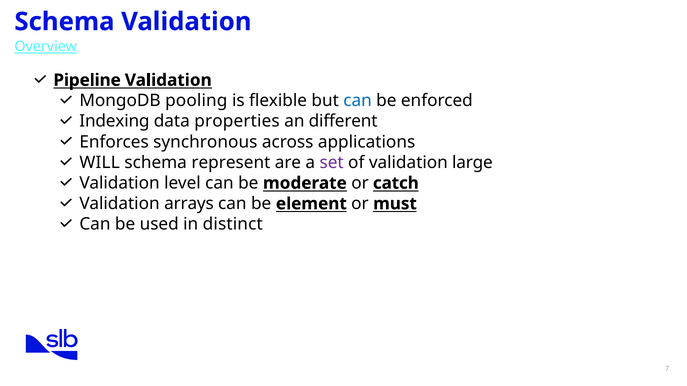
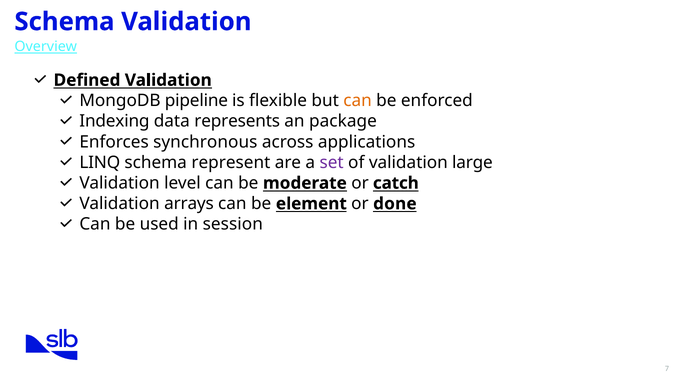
Pipeline: Pipeline -> Defined (87, 80)
pooling: pooling -> pipeline (196, 101)
can colour: blue -> orange (358, 101)
properties: properties -> represents (237, 121)
different: different -> package (343, 121)
WILL: WILL -> LINQ (100, 163)
must: must -> done (395, 204)
distinct: distinct -> session (233, 225)
